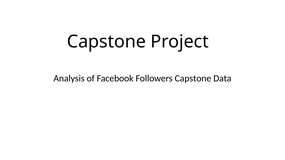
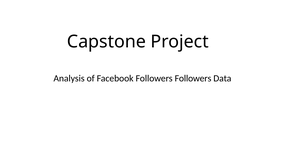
Followers Capstone: Capstone -> Followers (193, 79)
